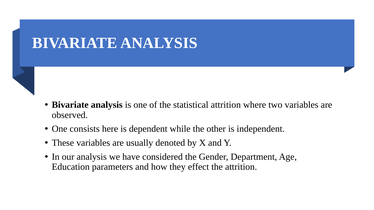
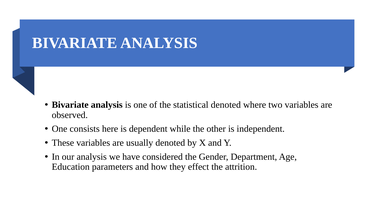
statistical attrition: attrition -> denoted (226, 105)
